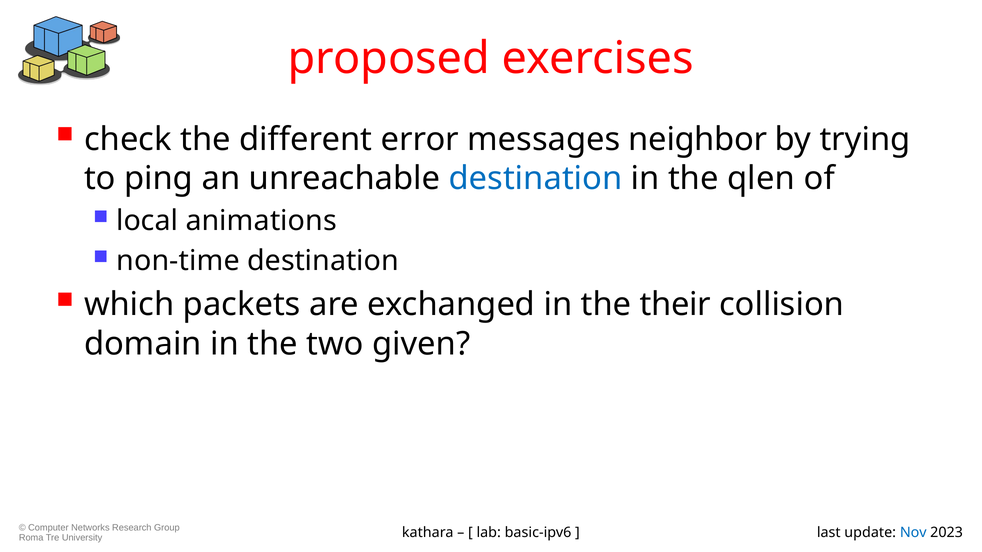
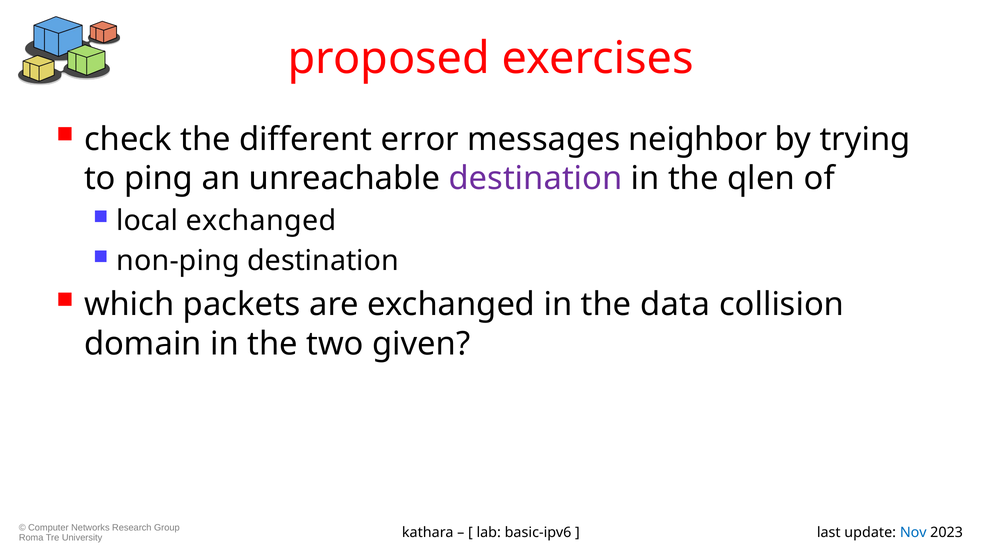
destination colour: blue -> purple (536, 179)
local animations: animations -> exchanged (261, 221)
non-time: non-time -> non-ping (178, 261)
their: their -> data (675, 305)
